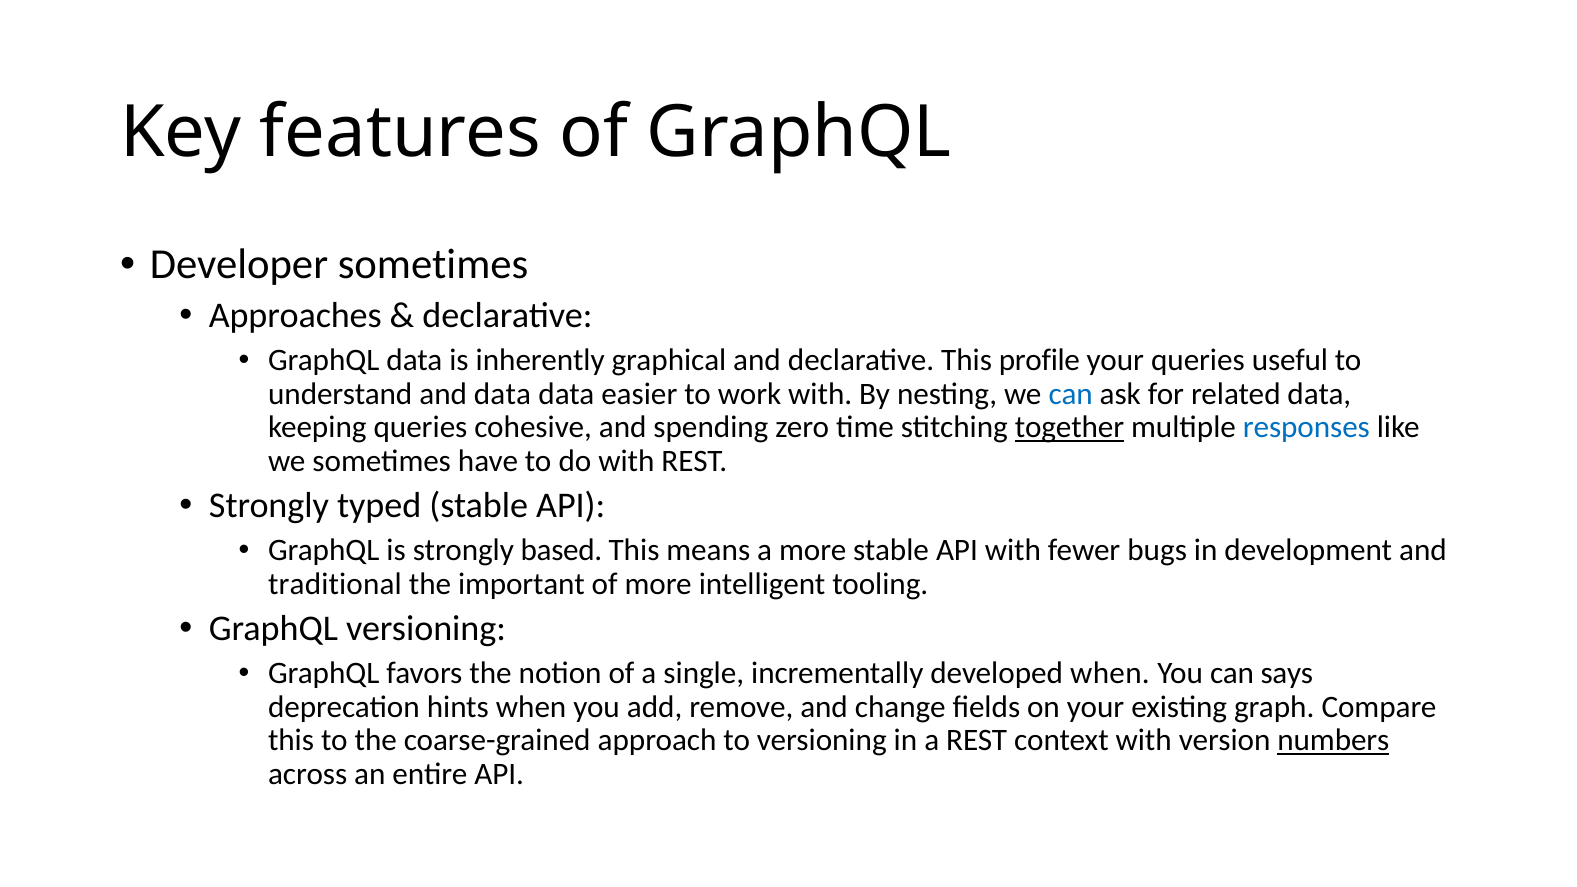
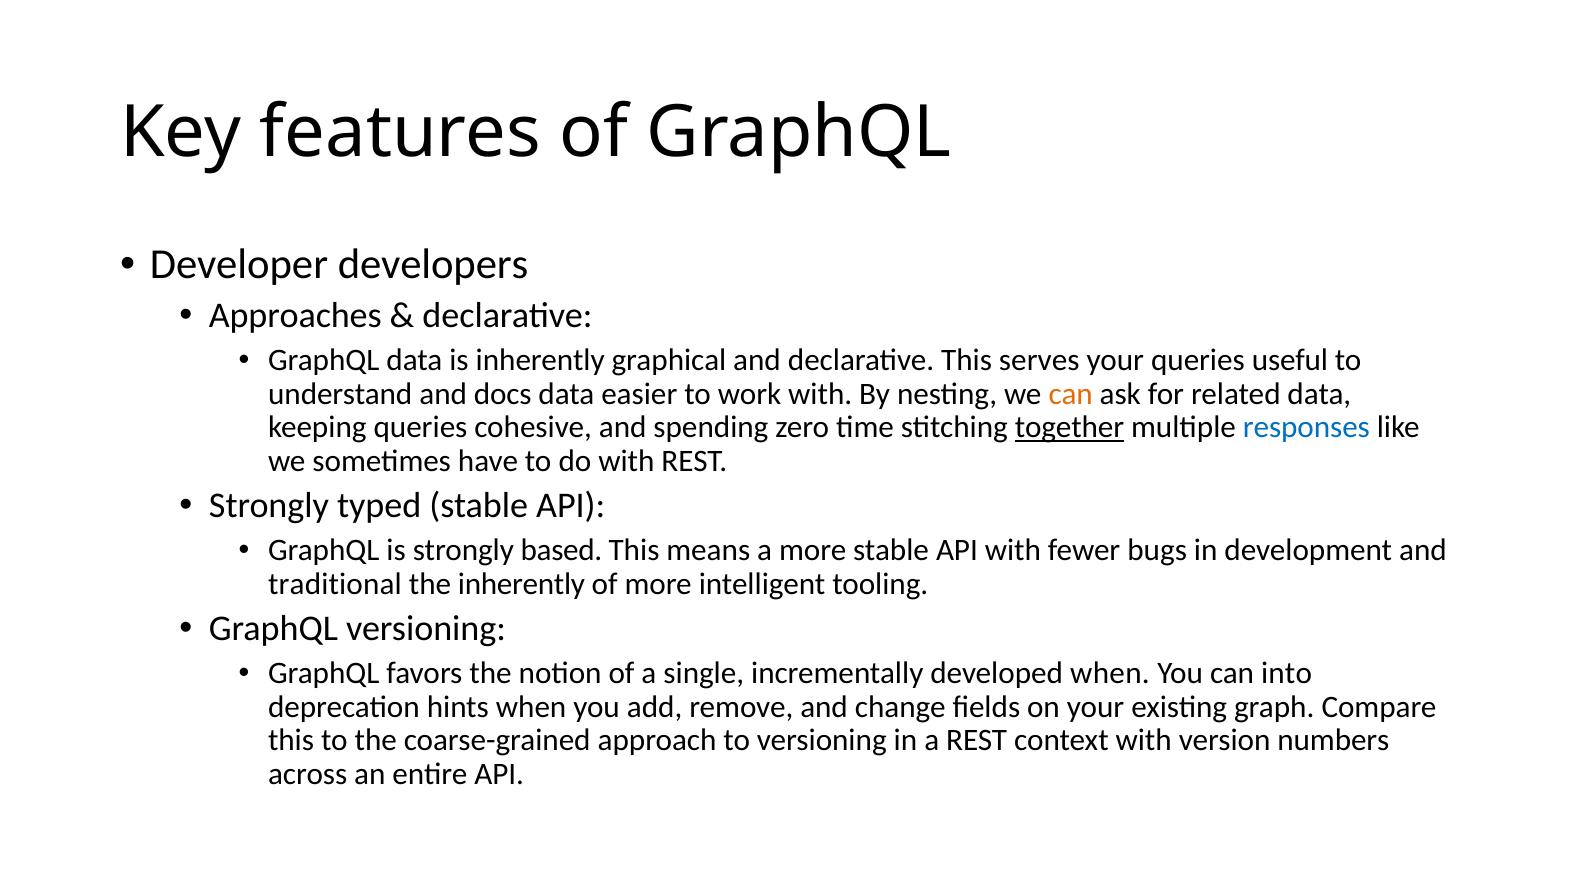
Developer sometimes: sometimes -> developers (433, 265)
profile: profile -> serves (1039, 360)
and data: data -> docs (503, 394)
can colour: blue -> orange (1071, 394)
the important: important -> inherently (521, 584)
says: says -> into (1287, 673)
numbers underline: present -> none (1333, 741)
